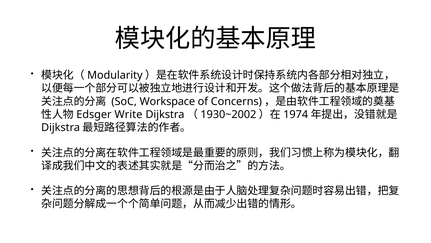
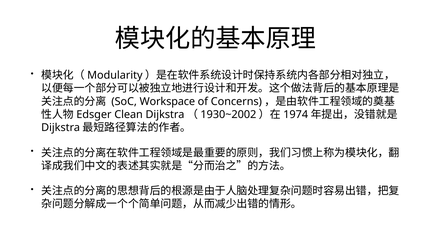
Write: Write -> Clean (129, 114)
